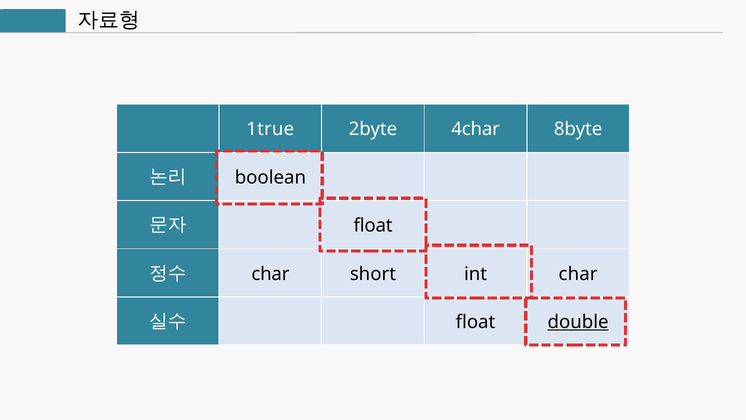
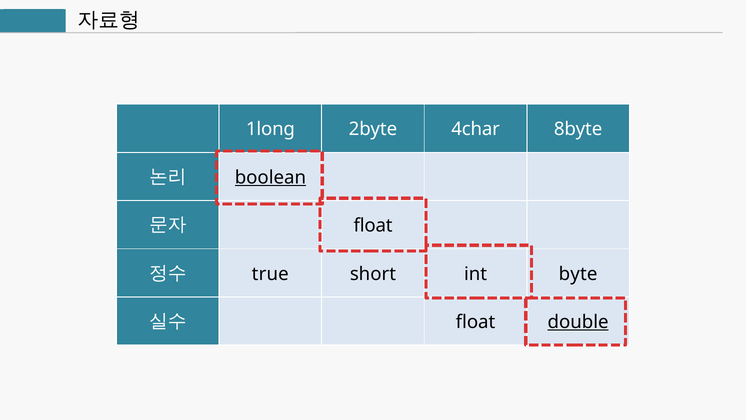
1true: 1true -> 1long (270, 129)
boolean underline: none -> present (270, 177)
char: char -> true (270, 274)
int char: char -> byte (578, 274)
